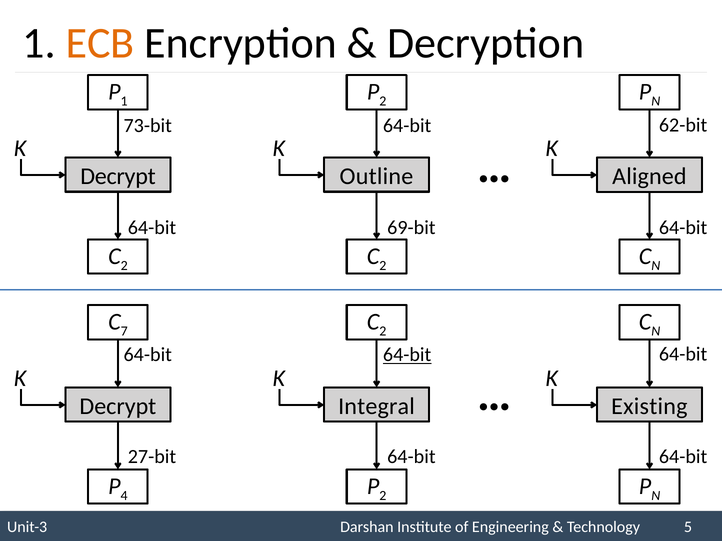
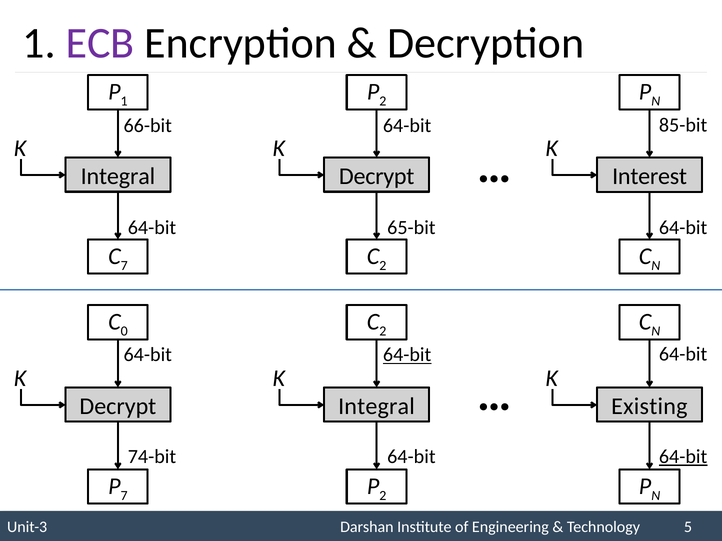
ECB colour: orange -> purple (100, 43)
73-bit: 73-bit -> 66-bit (148, 126)
62-bit: 62-bit -> 85-bit (683, 125)
Decrypt: Decrypt -> Integral (118, 176)
Outline: Outline -> Decrypt (377, 176)
Aligned: Aligned -> Interest (650, 176)
69-bit: 69-bit -> 65-bit (411, 228)
2: 2 -> 7 (124, 266)
7: 7 -> 0 (124, 332)
27-bit: 27-bit -> 74-bit (152, 457)
64-bit underline: none -> present (683, 457)
4: 4 -> 7 (124, 496)
